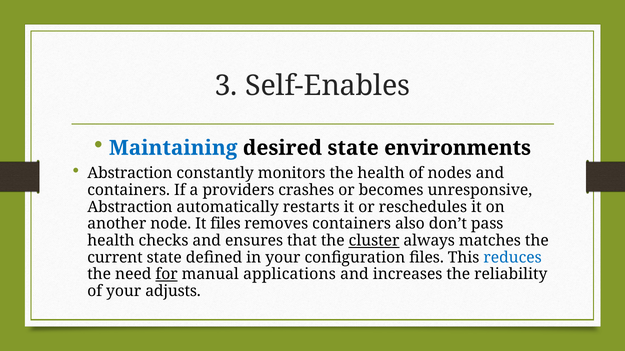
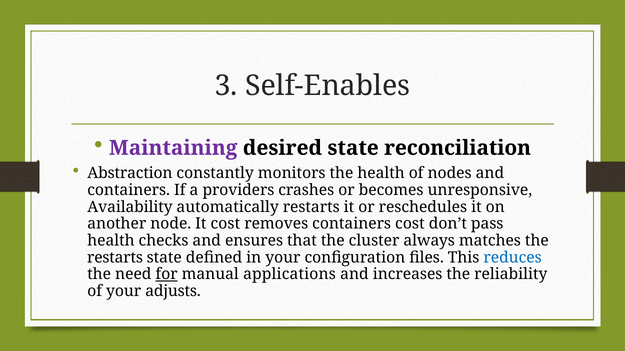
Maintaining colour: blue -> purple (173, 148)
environments: environments -> reconciliation (458, 148)
Abstraction: Abstraction -> Availability (130, 207)
It files: files -> cost (225, 224)
containers also: also -> cost (410, 224)
cluster underline: present -> none (374, 241)
current: current -> restarts (115, 258)
